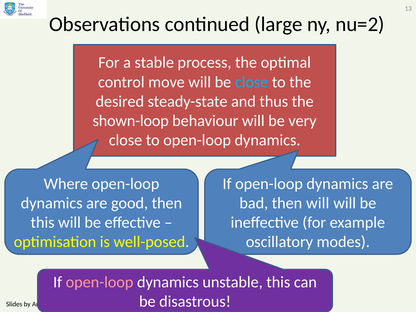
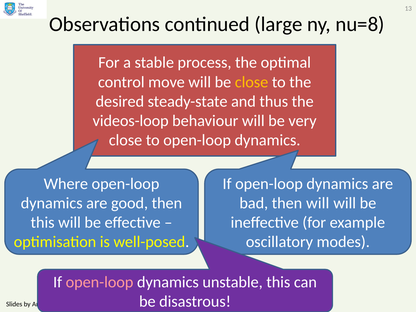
nu=2: nu=2 -> nu=8 (360, 24)
close colour: light blue -> yellow (252, 82)
shown-loop: shown-loop -> videos-loop (131, 121)
